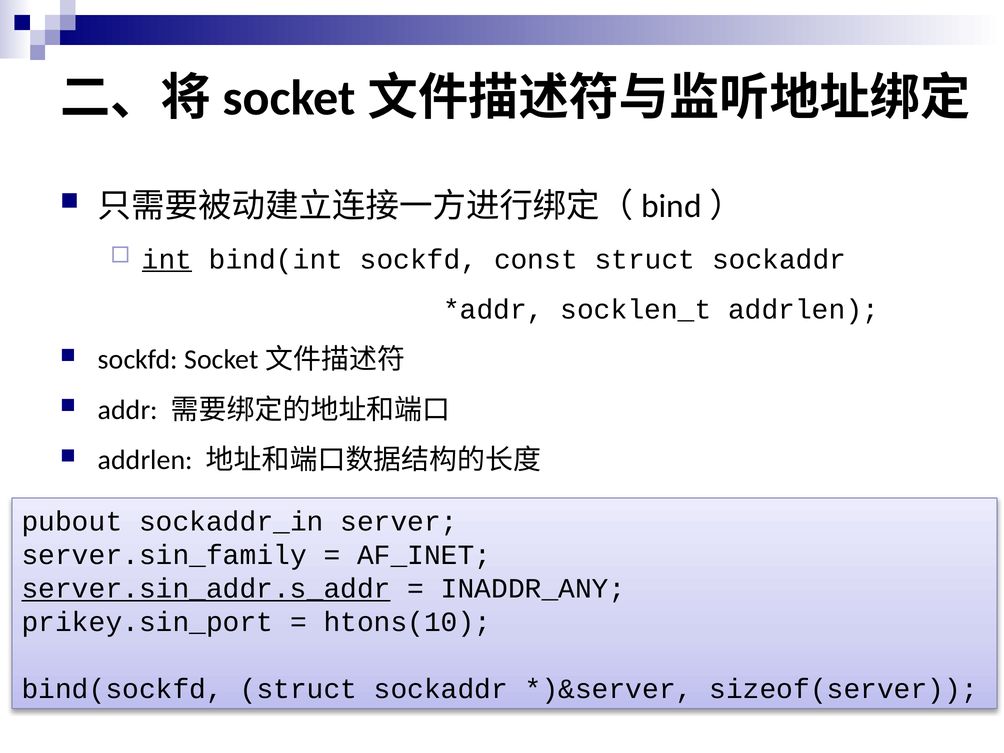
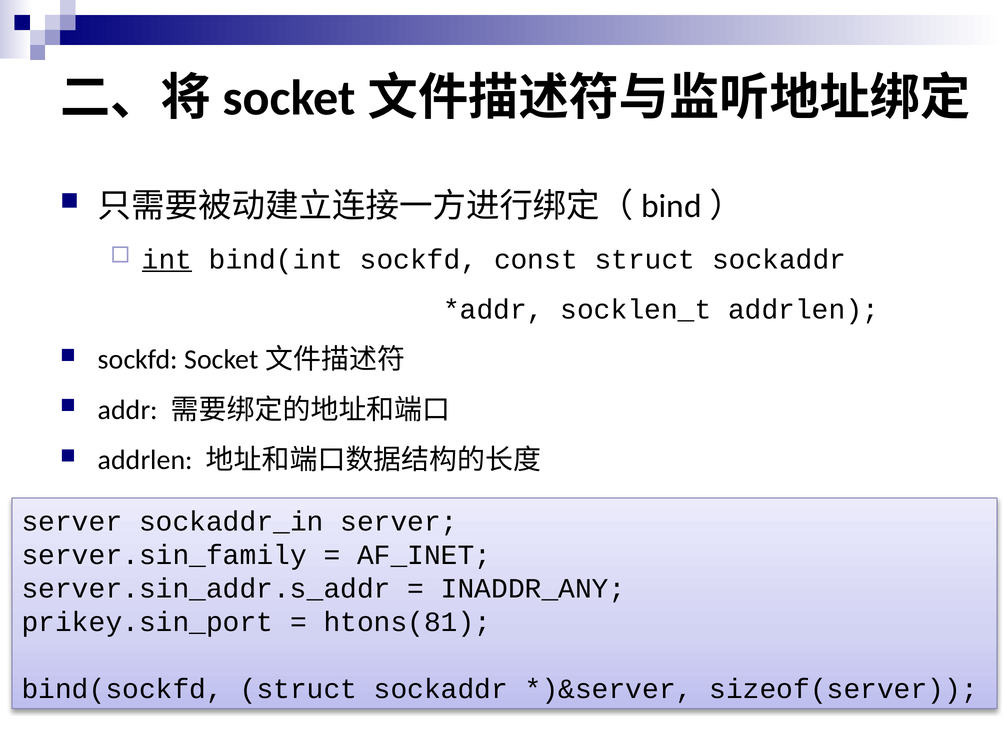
pubout: pubout -> server (72, 522)
server.sin_addr.s_addr underline: present -> none (206, 589)
htons(10: htons(10 -> htons(81 (407, 622)
